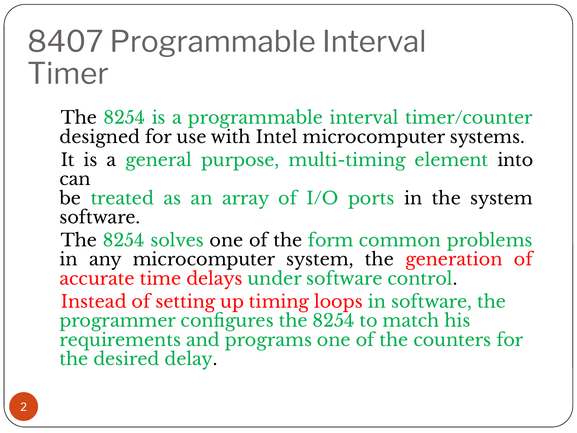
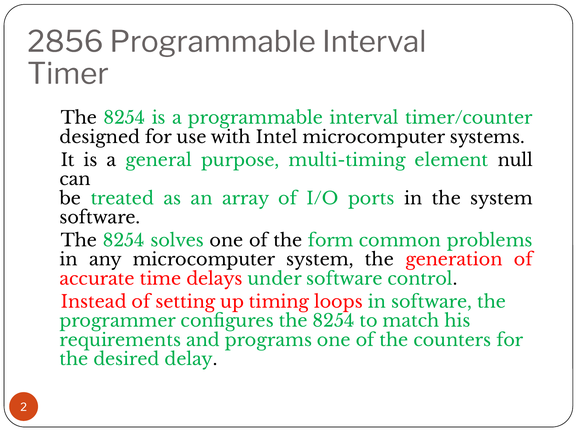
8407: 8407 -> 2856 (65, 42)
into: into -> null (515, 160)
